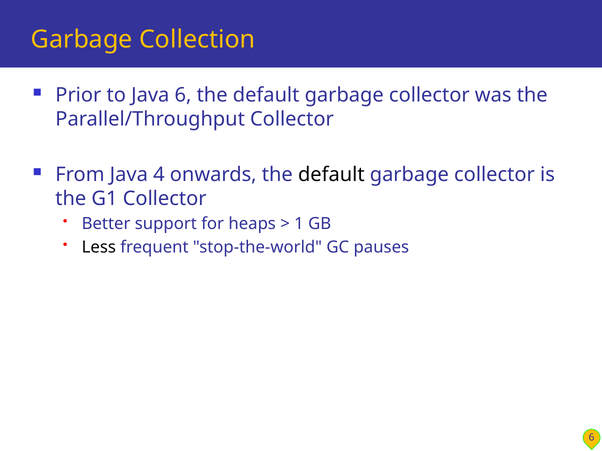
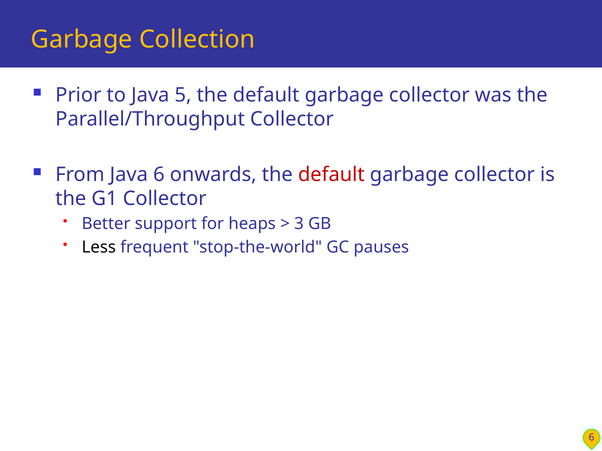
Java 6: 6 -> 5 (183, 95)
Java 4: 4 -> 6 (159, 175)
default colour: black -> red (331, 175)
1: 1 -> 3 (299, 224)
